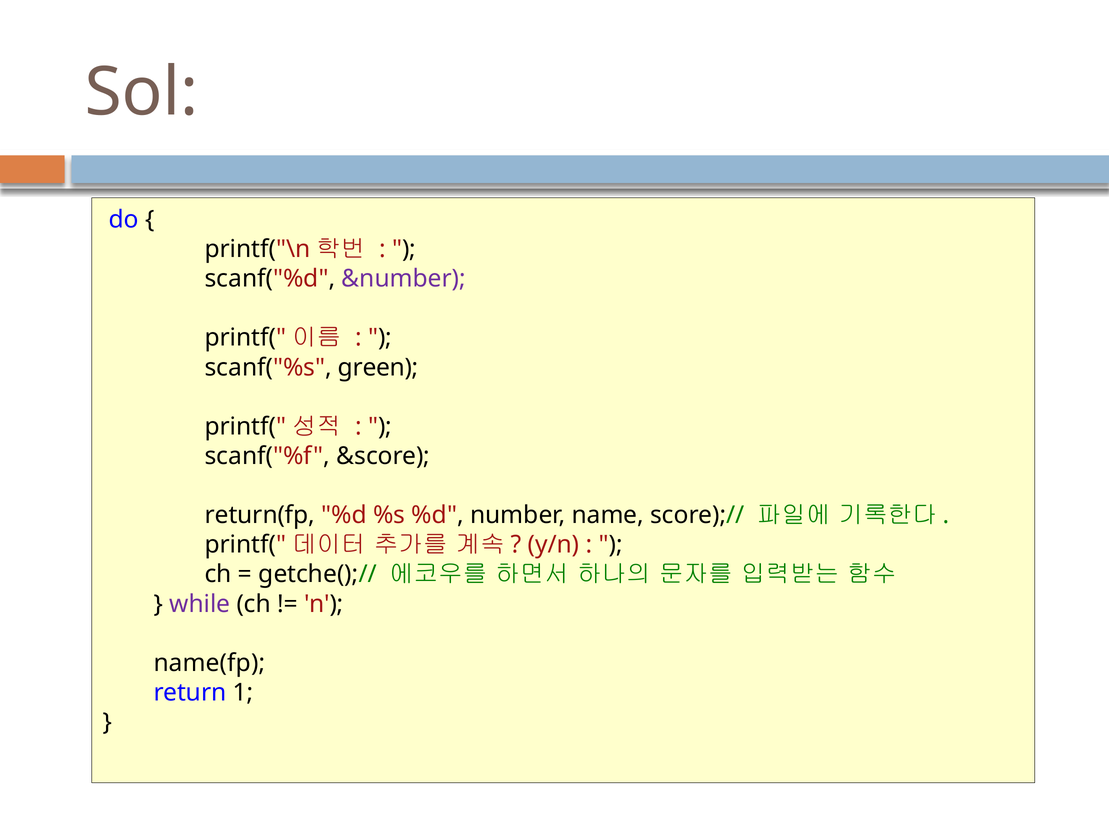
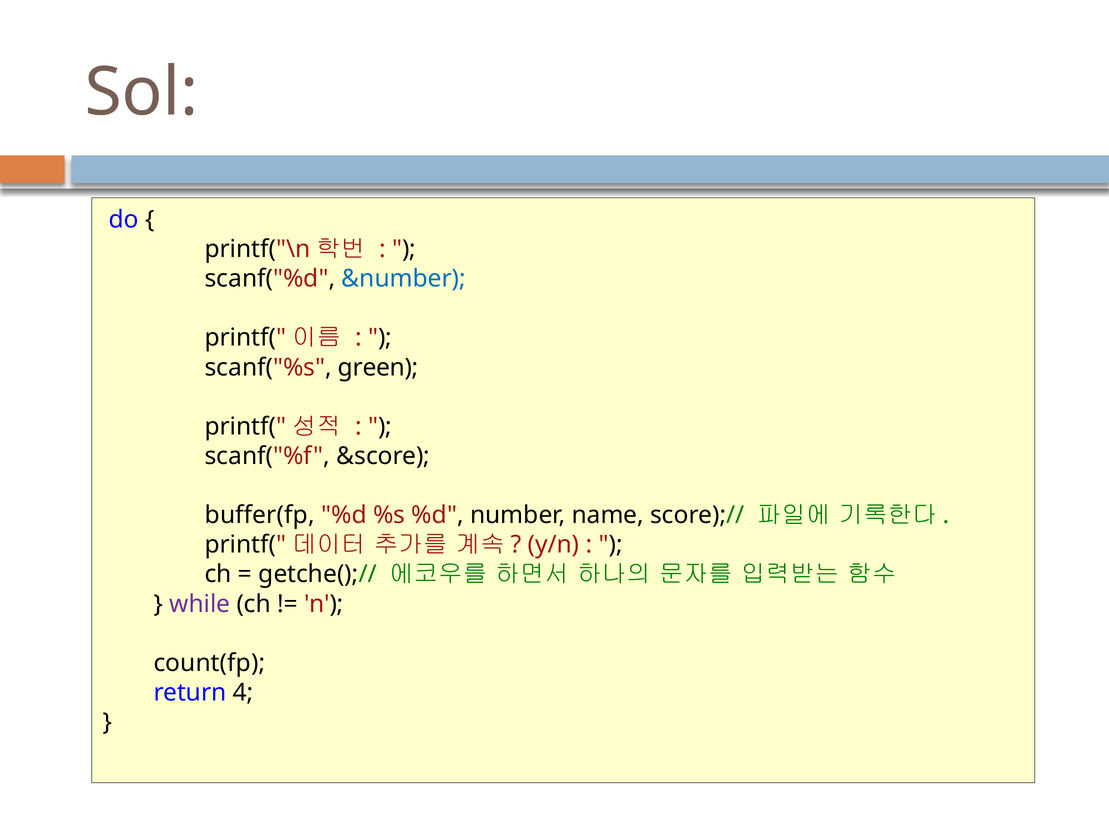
&number colour: purple -> blue (404, 279)
return(fp: return(fp -> buffer(fp (260, 515)
name(fp: name(fp -> count(fp (209, 663)
1: 1 -> 4 (243, 692)
